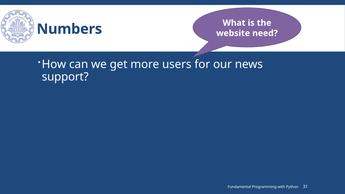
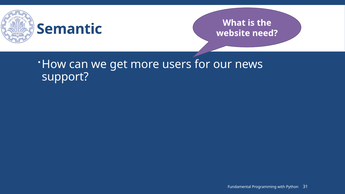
Numbers: Numbers -> Semantic (69, 29)
